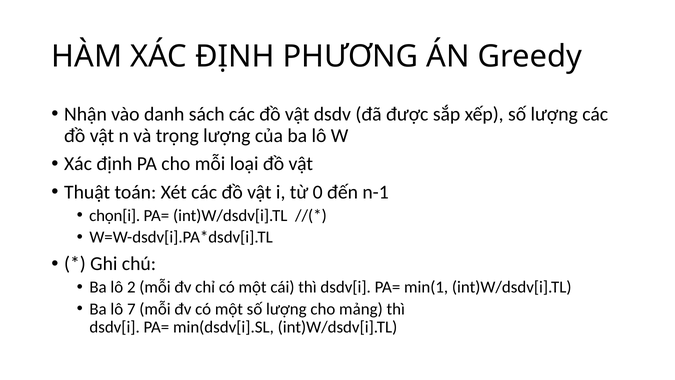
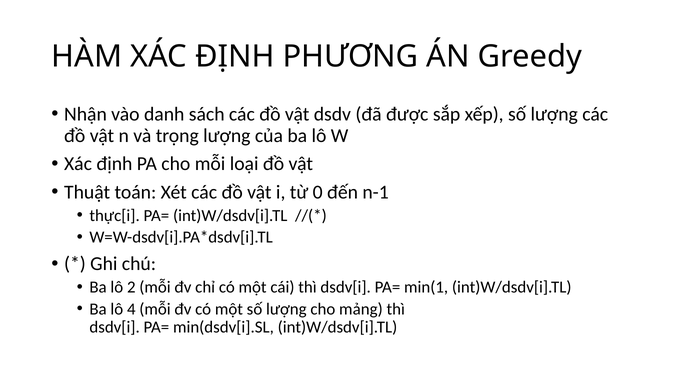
chọn[i: chọn[i -> thực[i (115, 215)
7: 7 -> 4 (131, 309)
